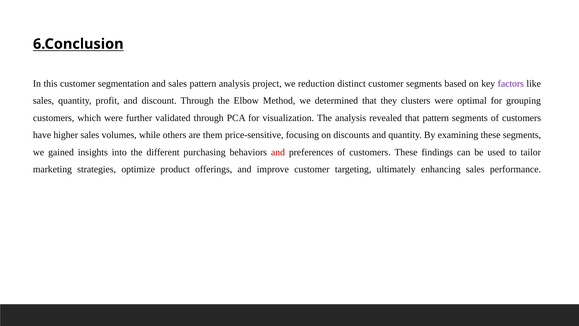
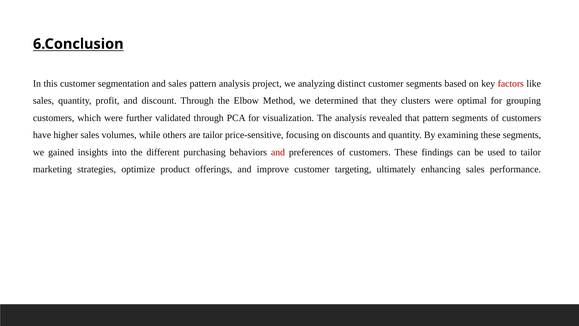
reduction: reduction -> analyzing (316, 84)
factors colour: purple -> red (511, 84)
are them: them -> tailor (213, 135)
